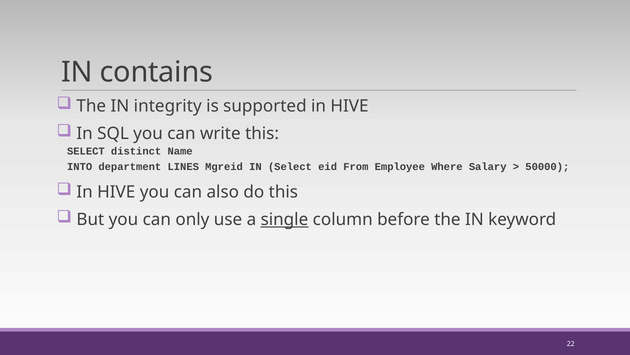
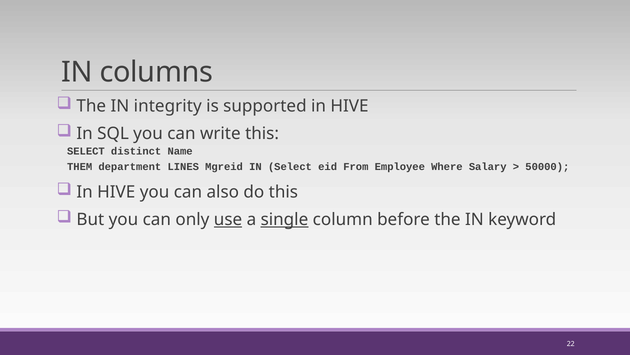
contains: contains -> columns (156, 72)
INTO: INTO -> THEM (80, 166)
use underline: none -> present (228, 219)
